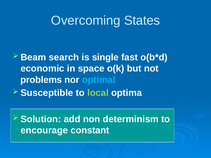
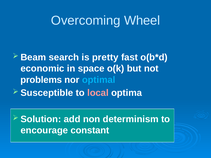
States: States -> Wheel (142, 20)
single: single -> pretty (105, 57)
local colour: light green -> pink (98, 93)
